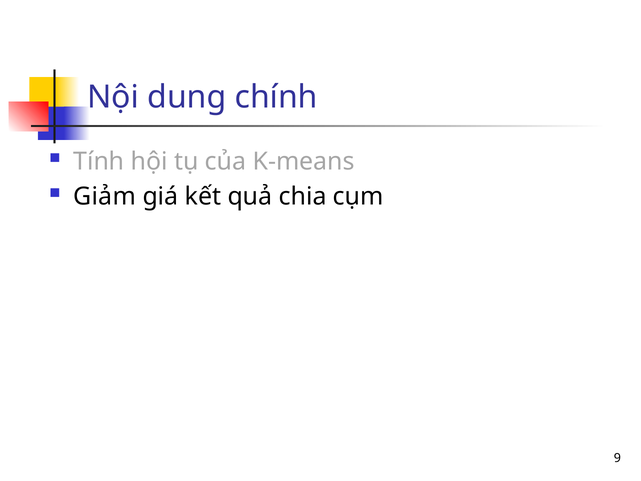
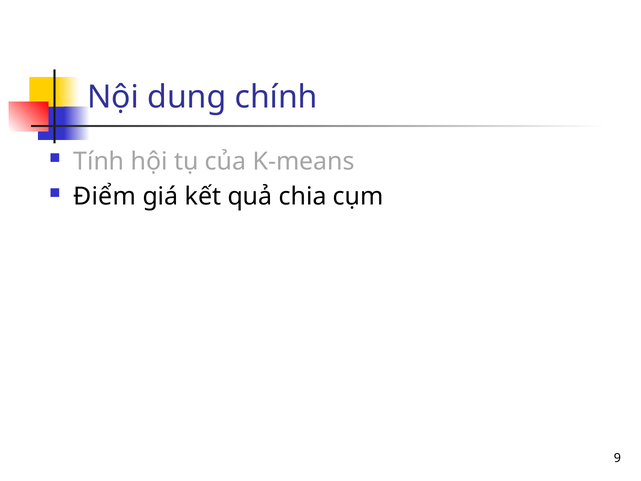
Giảm: Giảm -> Điểm (105, 196)
